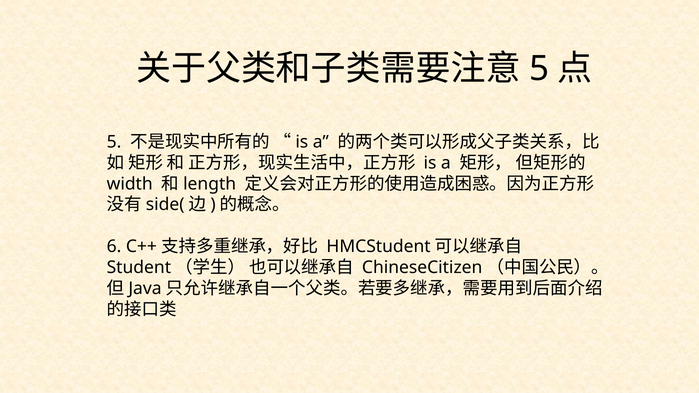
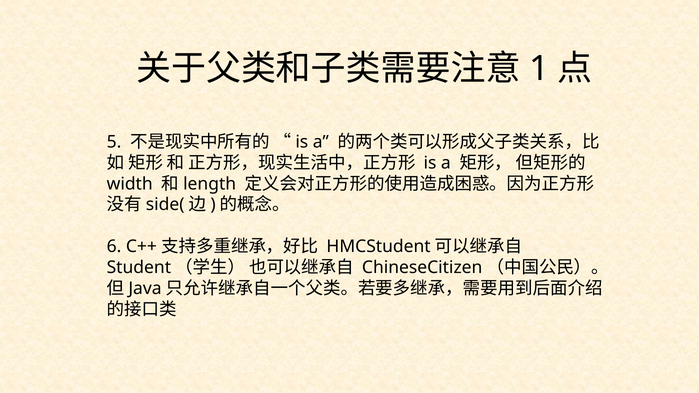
5: 5 -> 1 (539, 69)
